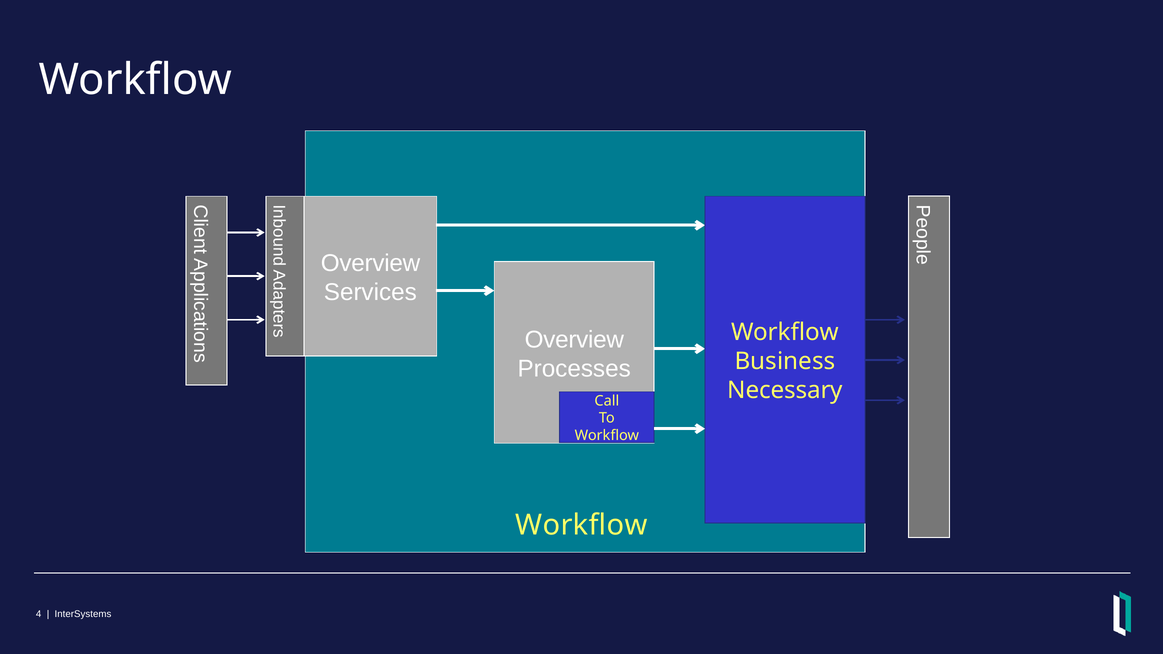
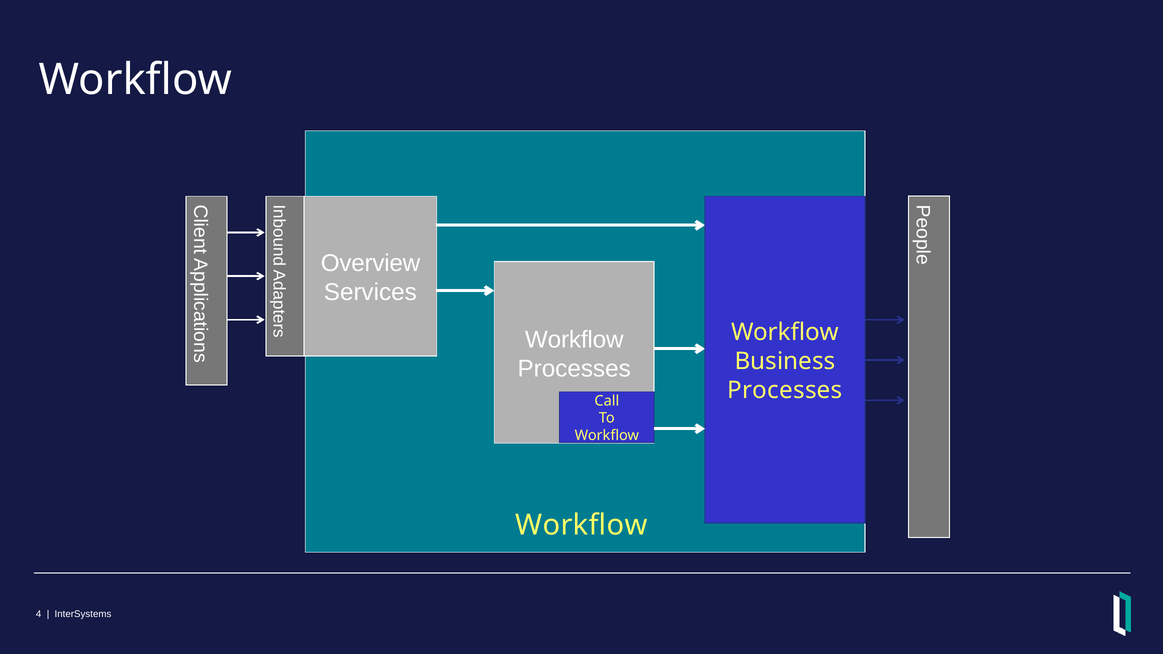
Overview: Overview -> Workflow (574, 340)
Necessary: Necessary -> Processes (785, 391)
